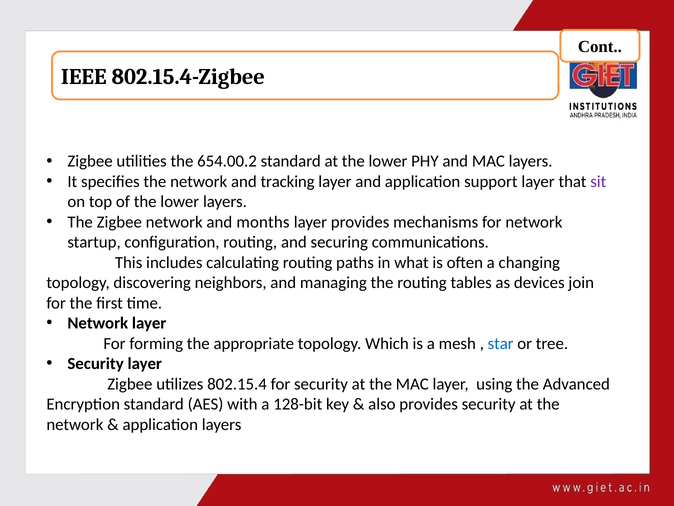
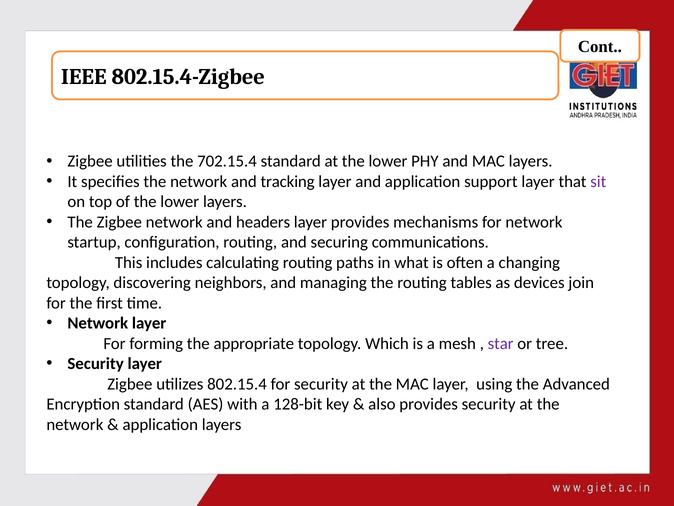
654.00.2: 654.00.2 -> 702.15.4 (227, 161)
months: months -> headers (263, 222)
star colour: blue -> purple (501, 343)
